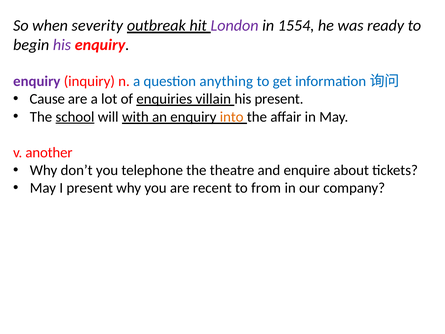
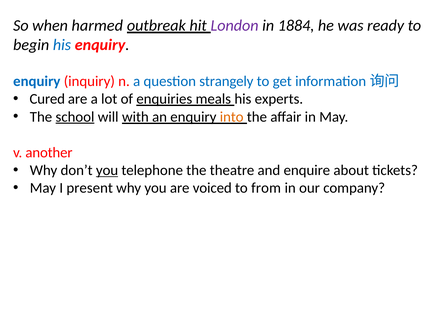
severity: severity -> harmed (97, 26)
1554: 1554 -> 1884 (296, 26)
his colour: purple -> blue (62, 45)
enquiry colour: purple -> blue (37, 81)
anything: anything -> strangely (226, 81)
Cause: Cause -> Cured (47, 99)
villain: villain -> meals (213, 99)
his present: present -> experts (279, 99)
you underline: none -> present (107, 170)
recent: recent -> voiced (212, 188)
